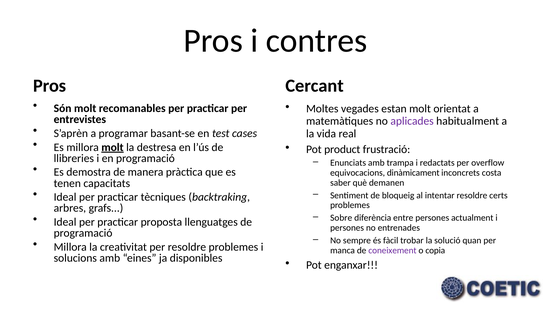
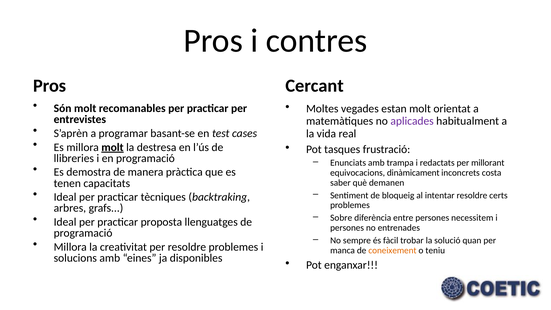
product: product -> tasques (342, 149)
overflow: overflow -> millorant (488, 163)
actualment: actualment -> necessitem (472, 218)
coneixement colour: purple -> orange (392, 250)
copia: copia -> teniu (435, 250)
